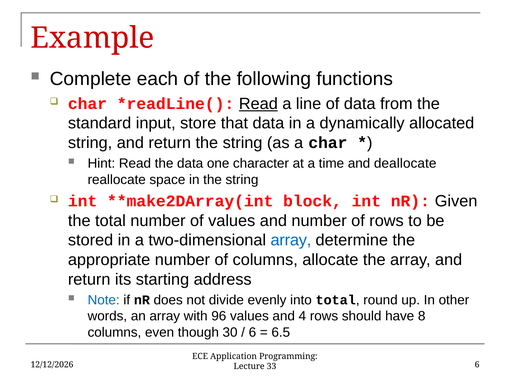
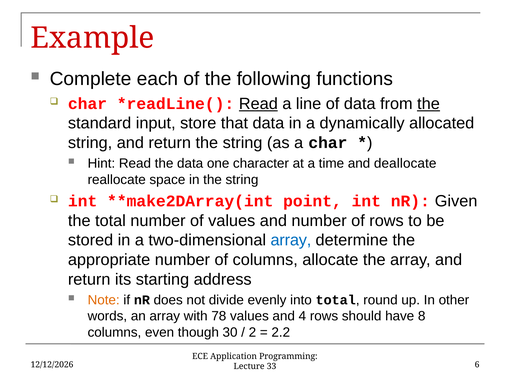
the underline: none -> present (428, 104)
block: block -> point (312, 202)
Note colour: blue -> orange (104, 300)
96: 96 -> 78 (219, 317)
6: 6 -> 2 (252, 333)
6.5: 6.5 -> 2.2 (281, 333)
